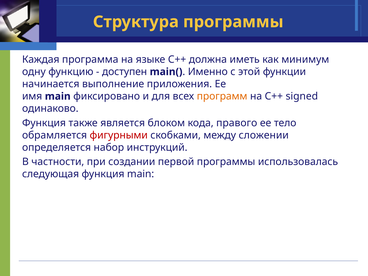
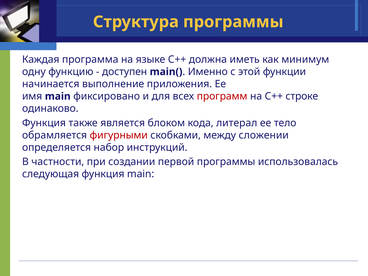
программ colour: orange -> red (222, 96)
signed: signed -> строке (302, 96)
правого: правого -> литерал (237, 123)
